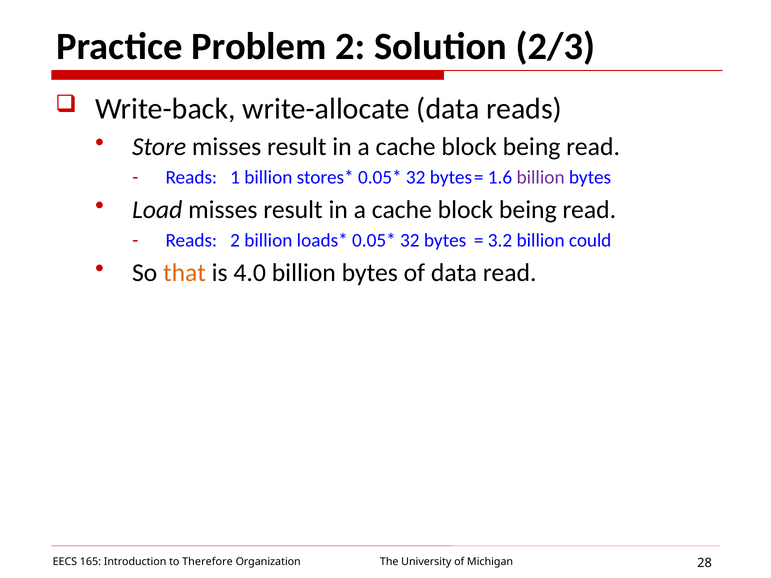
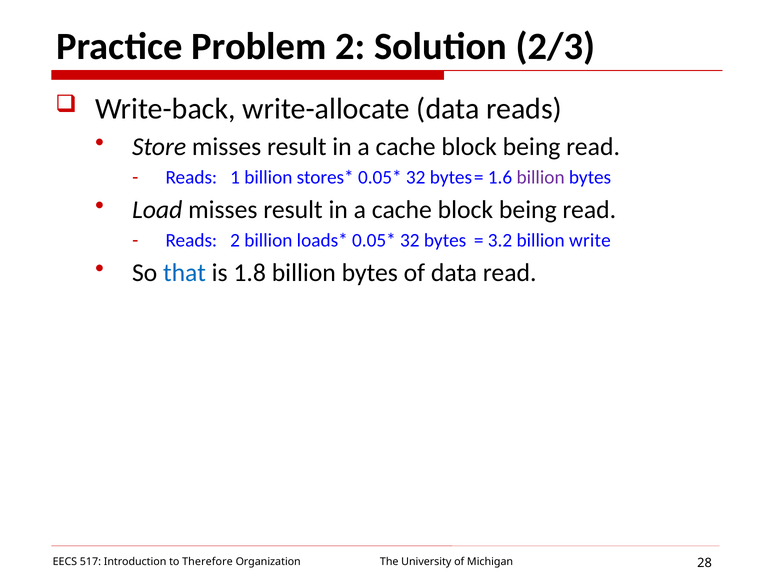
could: could -> write (590, 240)
that colour: orange -> blue (185, 273)
4.0: 4.0 -> 1.8 (250, 273)
165: 165 -> 517 (90, 562)
